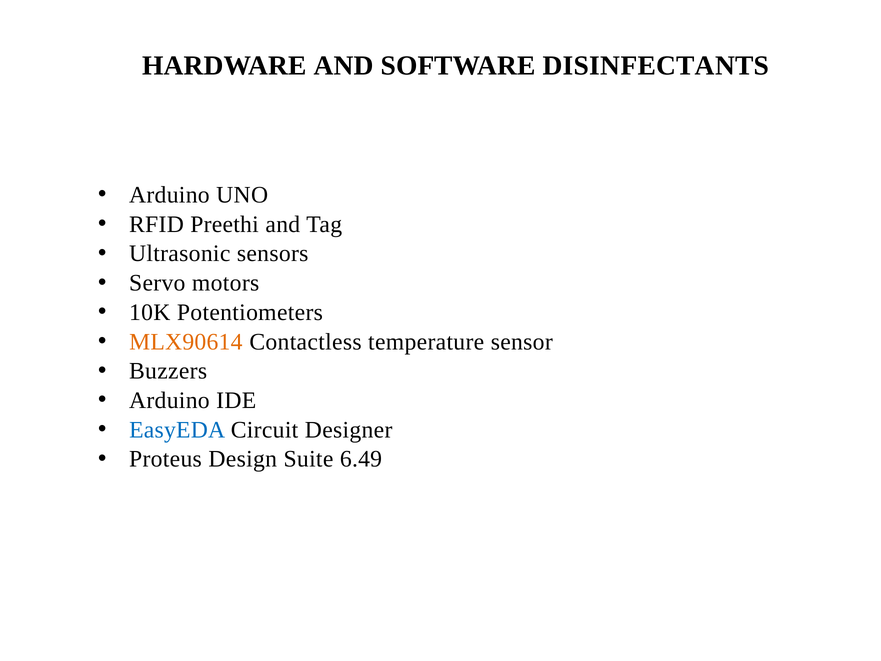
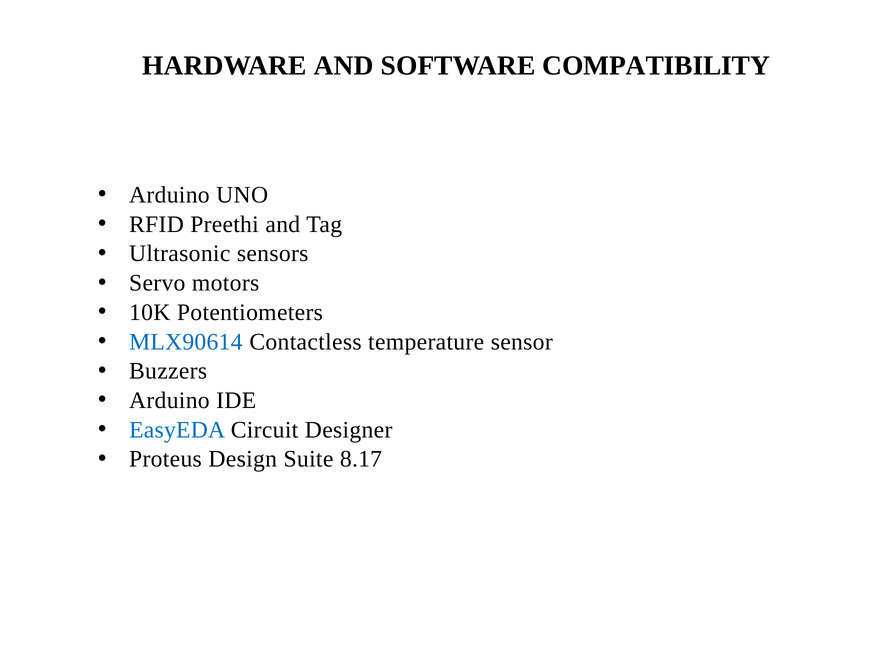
DISINFECTANTS: DISINFECTANTS -> COMPATIBILITY (656, 66)
MLX90614 colour: orange -> blue (186, 342)
6.49: 6.49 -> 8.17 (361, 459)
